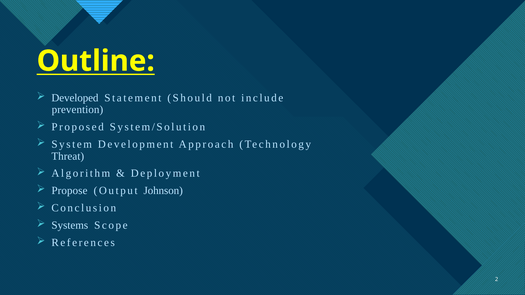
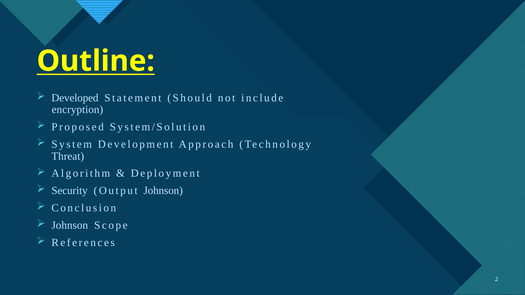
prevention: prevention -> encryption (77, 110)
Propose: Propose -> Security (70, 191)
Systems: Systems -> Johnson (70, 225)
